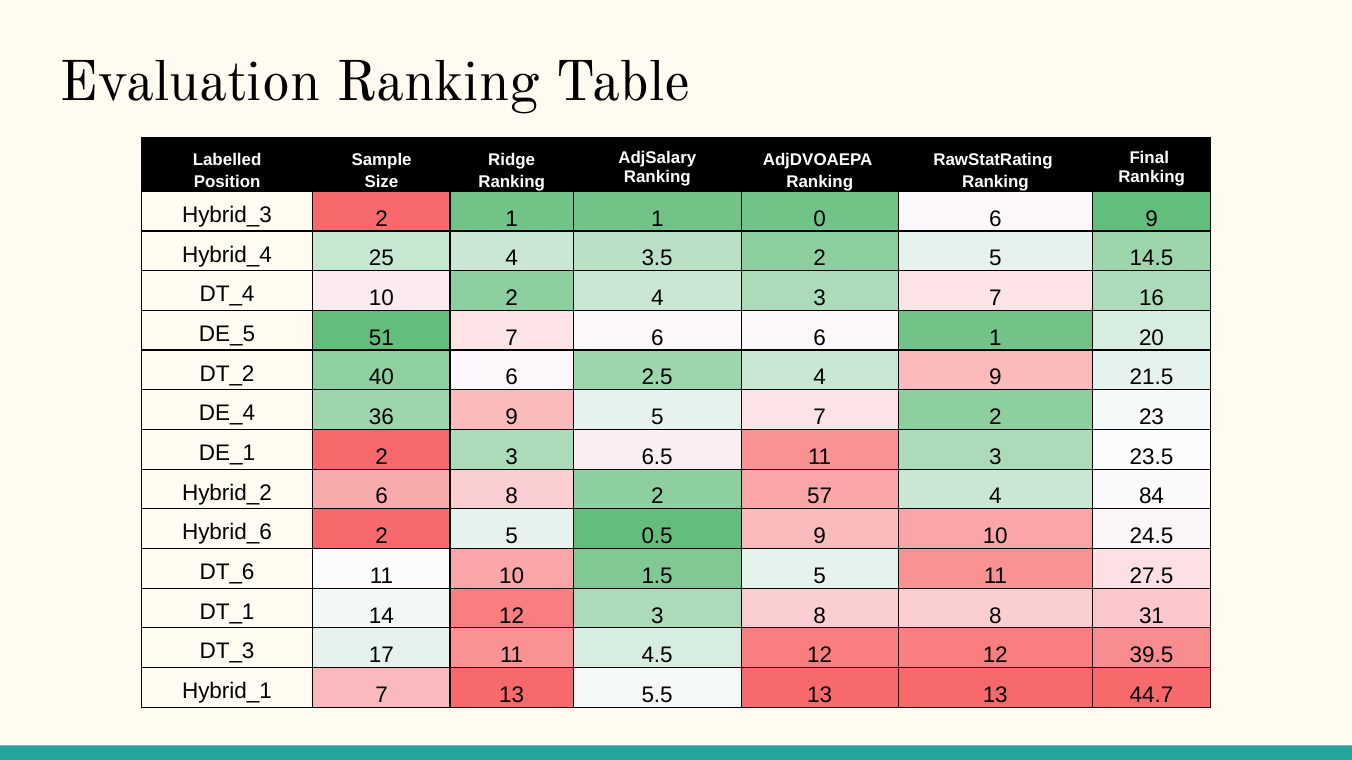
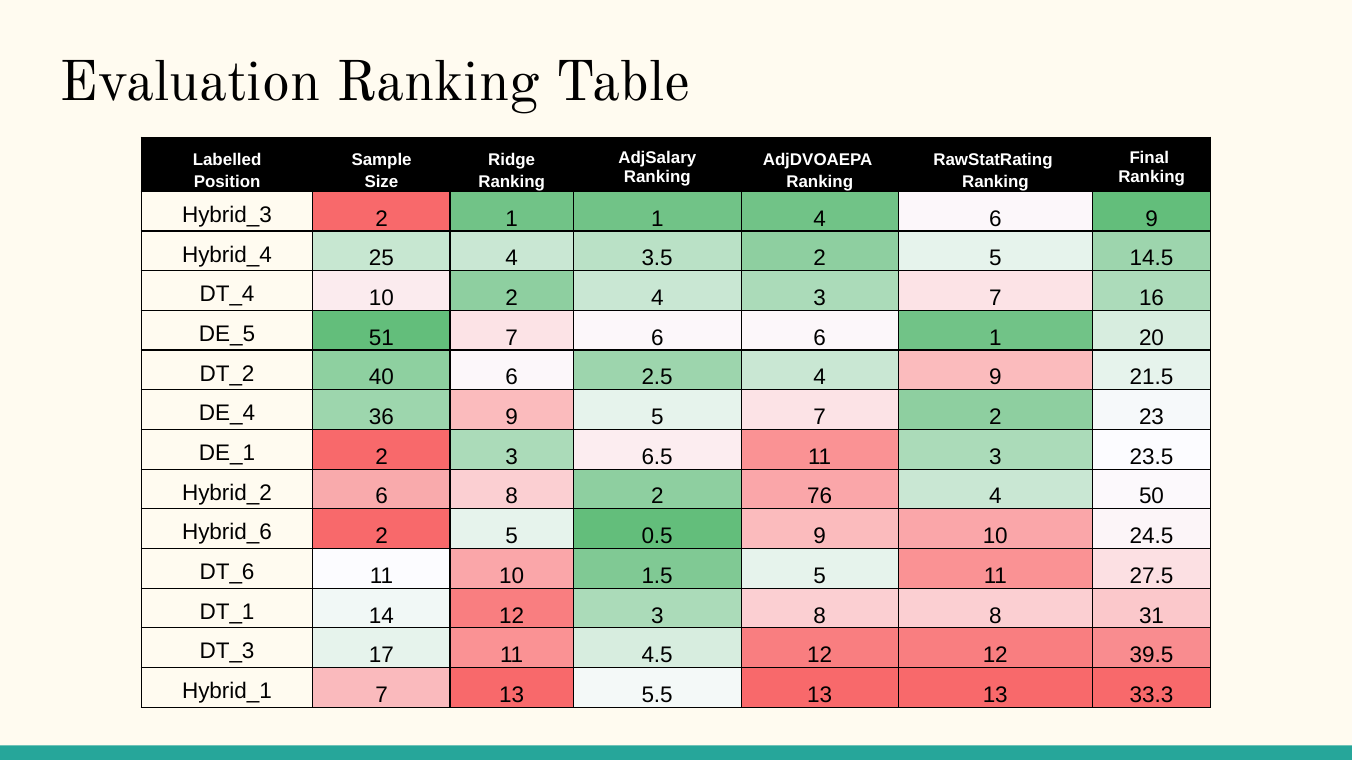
1 0: 0 -> 4 (820, 219)
57: 57 -> 76 (820, 497)
84: 84 -> 50 (1152, 497)
44.7: 44.7 -> 33.3 (1152, 695)
